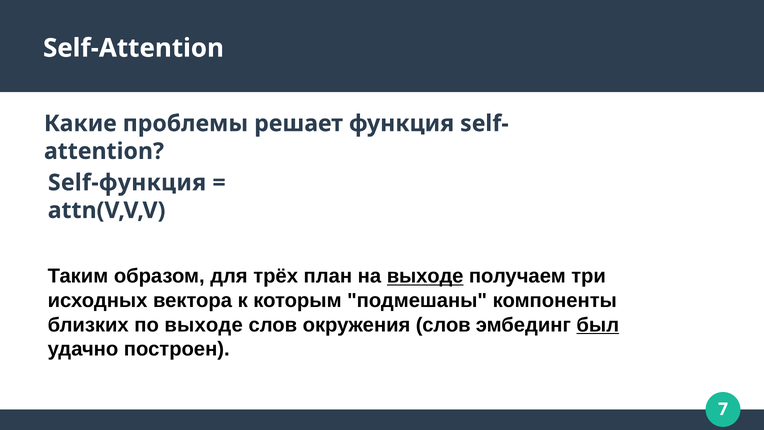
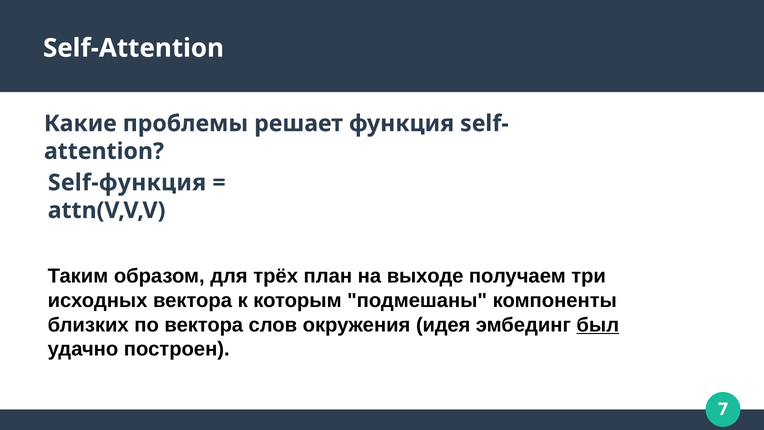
выходе underline: present -> none (425, 276)
по выходе: выходе -> вектора (204, 325)
окружения слов: слов -> идея (443, 325)
